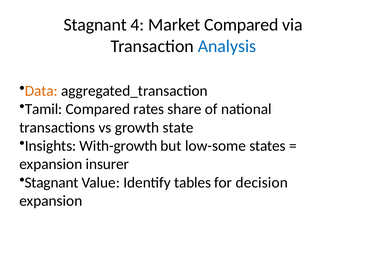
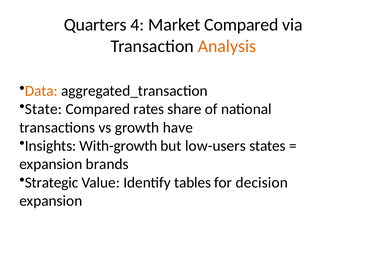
Stagnant: Stagnant -> Quarters (95, 25)
Analysis colour: blue -> orange (227, 46)
Tamil: Tamil -> State (43, 109)
state: state -> have (178, 128)
low-some: low-some -> low-users (215, 146)
insurer: insurer -> brands (107, 164)
Stagnant: Stagnant -> Strategic (52, 183)
